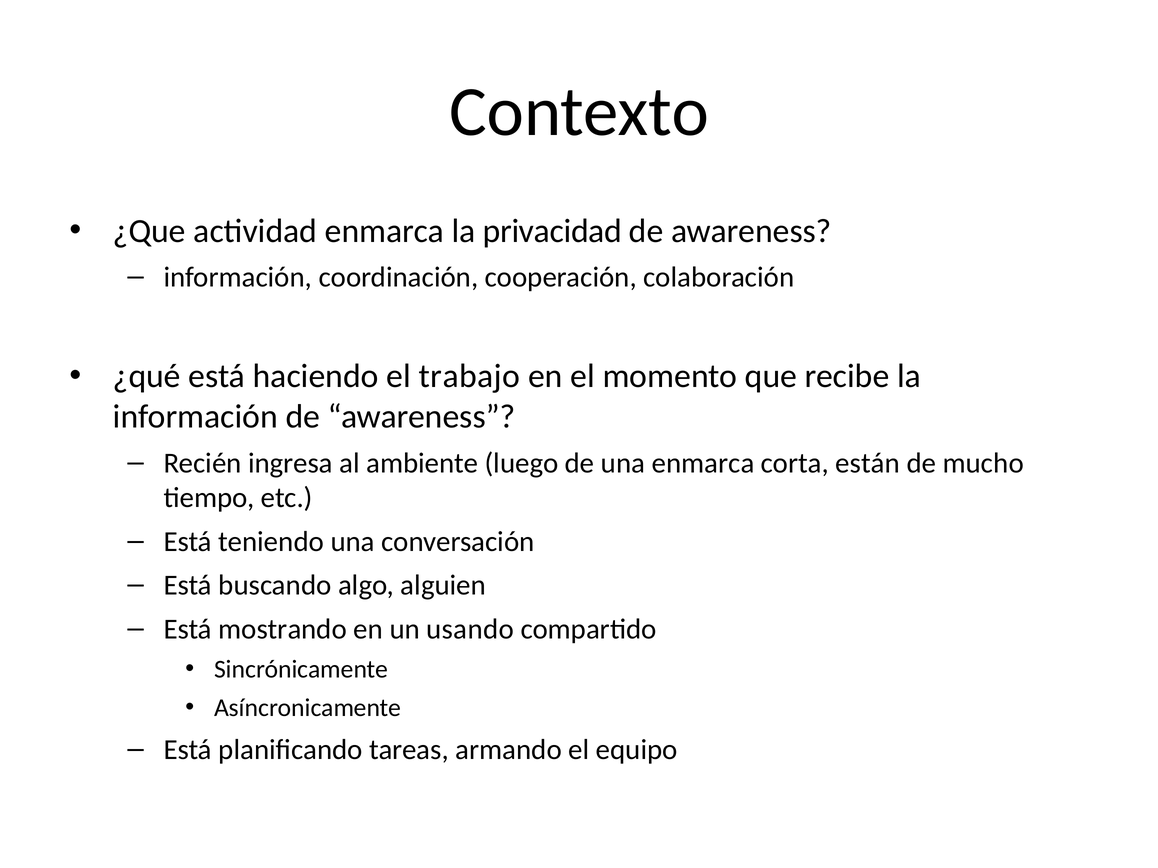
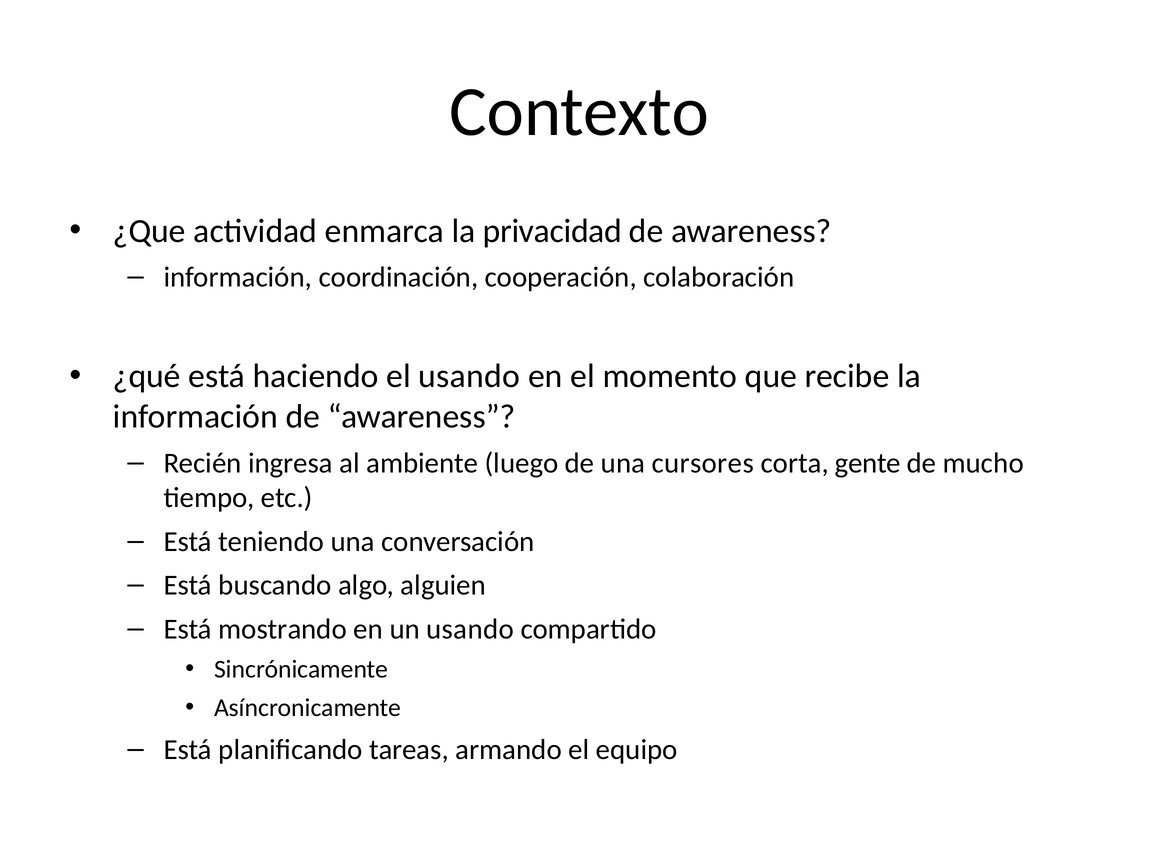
el trabajo: trabajo -> usando (469, 377)
una enmarca: enmarca -> cursores (703, 463)
están: están -> gente (868, 463)
